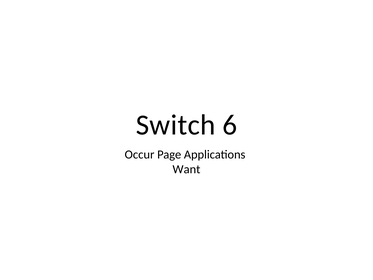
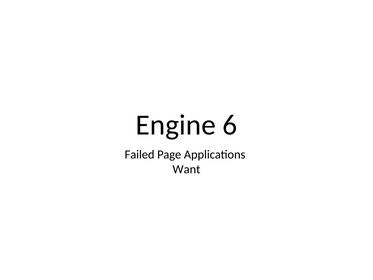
Switch: Switch -> Engine (176, 125)
Occur: Occur -> Failed (140, 154)
